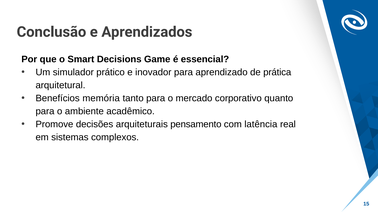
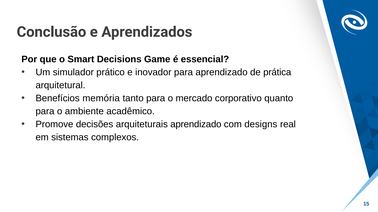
arquiteturais pensamento: pensamento -> aprendizado (196, 125)
latência: latência -> designs (261, 125)
